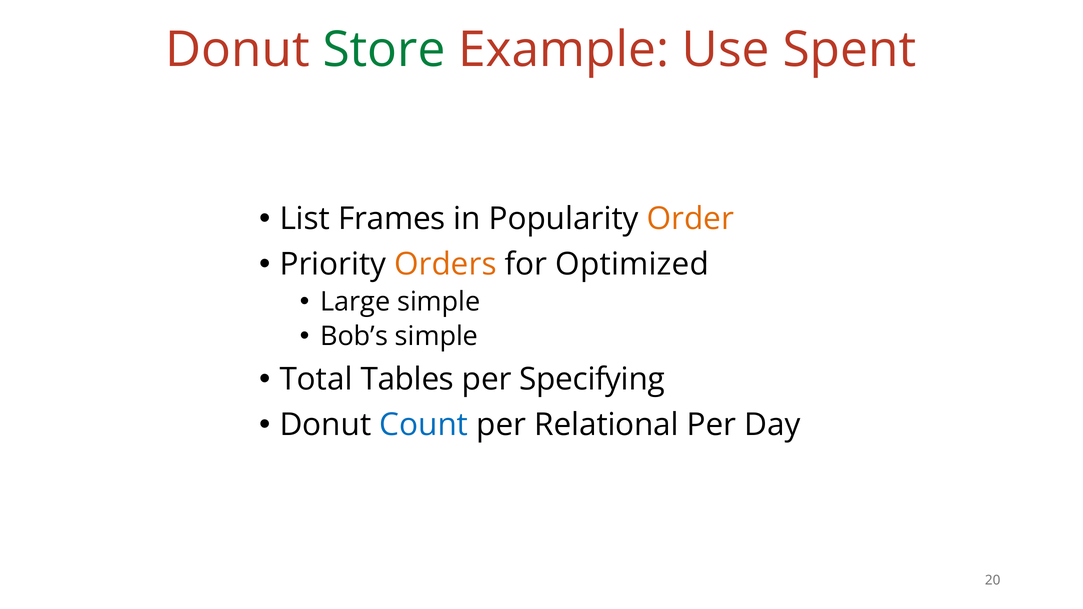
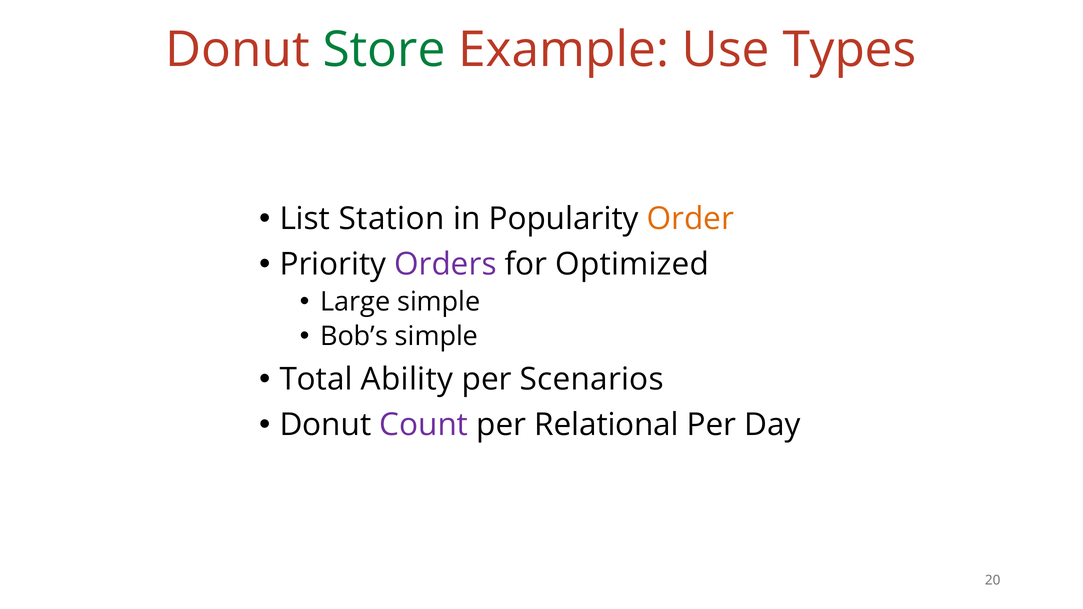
Spent: Spent -> Types (849, 50)
Frames: Frames -> Station (392, 219)
Orders colour: orange -> purple (445, 264)
Tables: Tables -> Ability (407, 380)
Specifying: Specifying -> Scenarios (592, 380)
Count colour: blue -> purple (424, 425)
